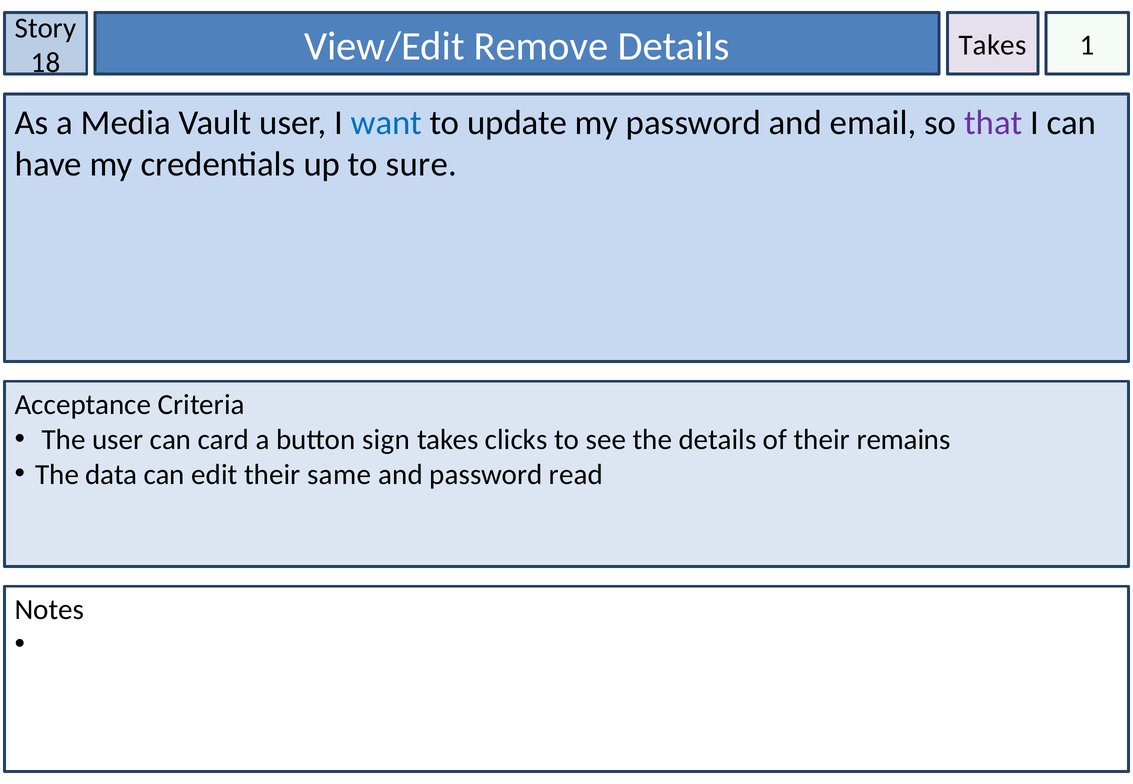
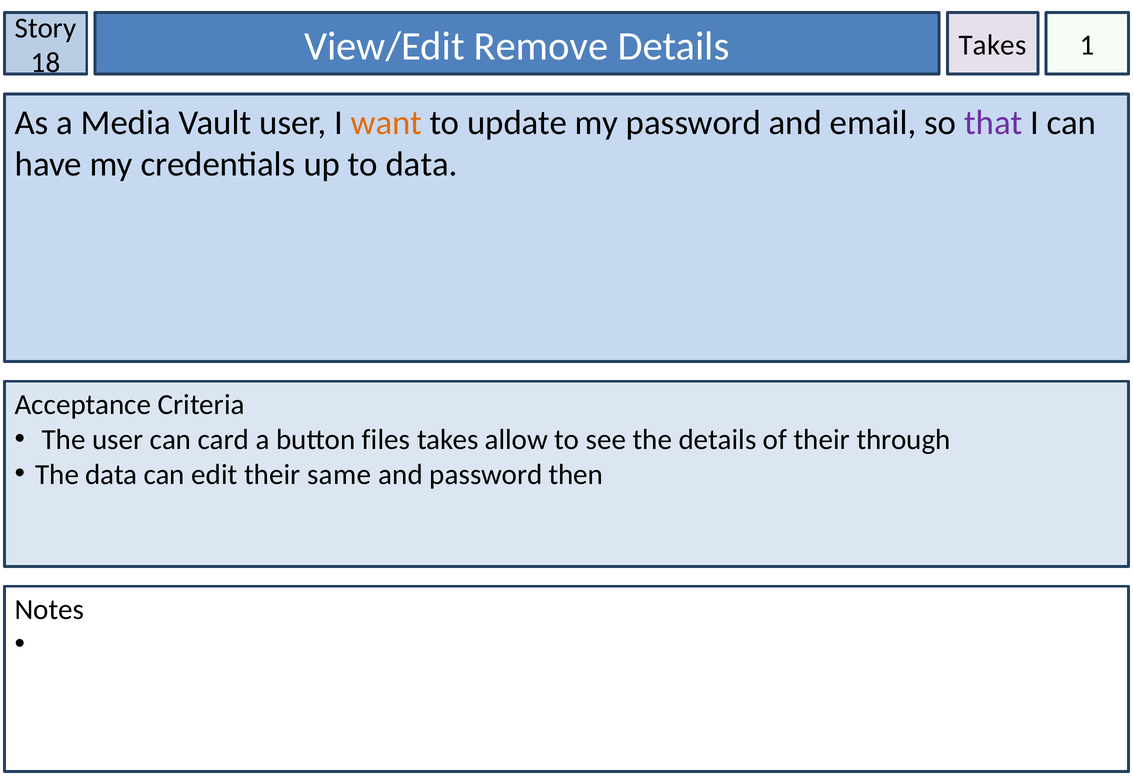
want colour: blue -> orange (386, 123)
to sure: sure -> data (422, 164)
sign: sign -> files (386, 440)
clicks: clicks -> allow (516, 440)
remains: remains -> through (903, 440)
read: read -> then (576, 475)
